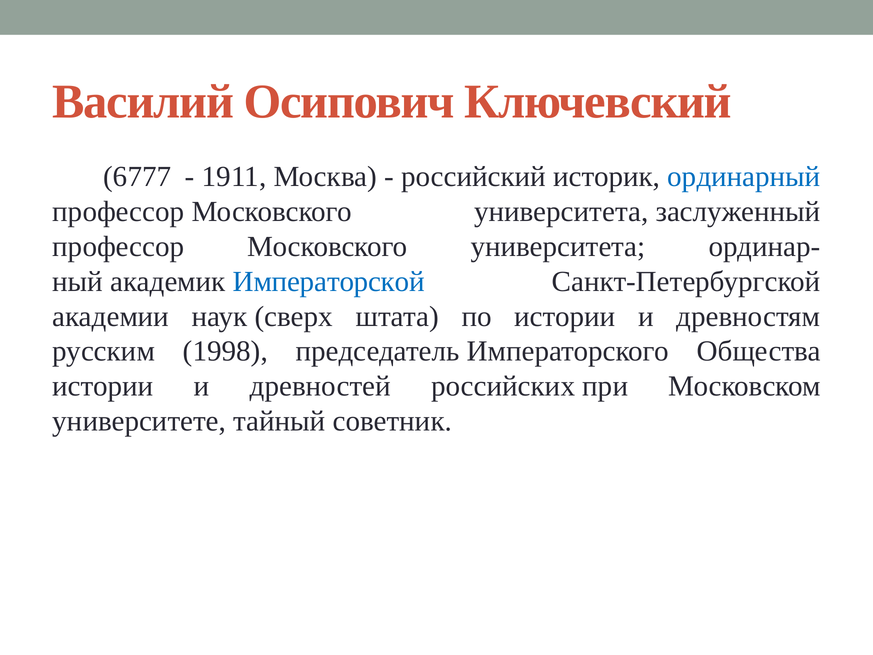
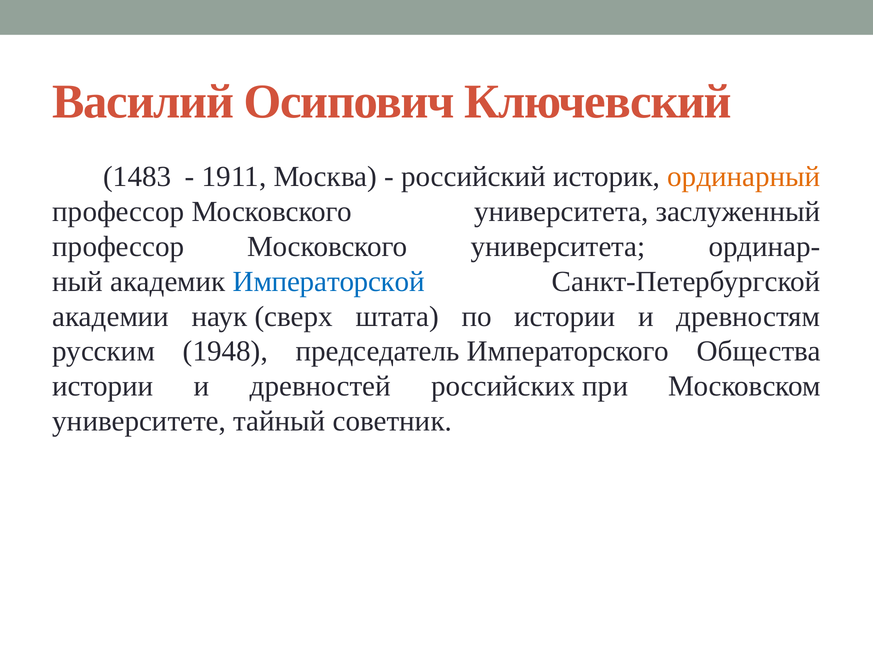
6777: 6777 -> 1483 (137, 177)
ординарный colour: blue -> orange (744, 177)
1998: 1998 -> 1948 (225, 351)
